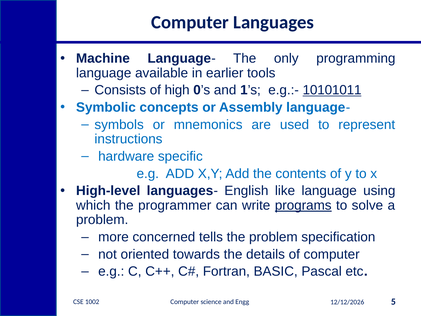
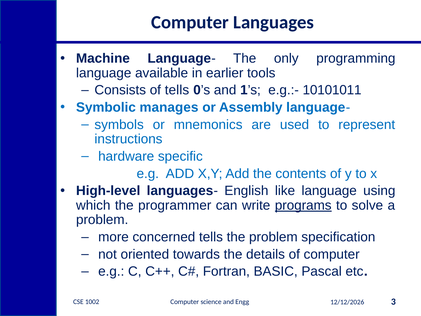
of high: high -> tells (177, 90)
10101011 underline: present -> none (332, 90)
concepts: concepts -> manages (169, 107)
5: 5 -> 3 (393, 302)
